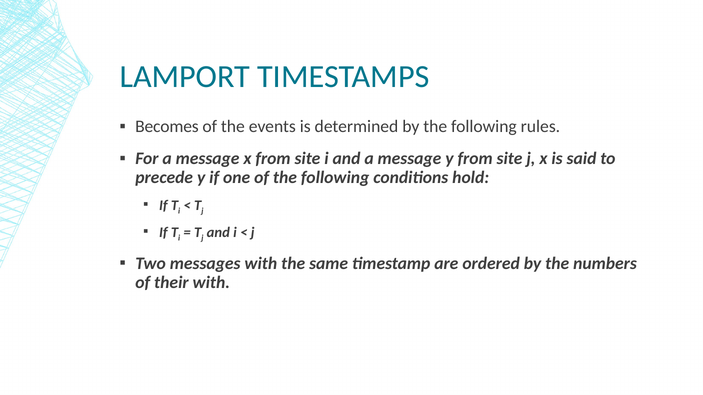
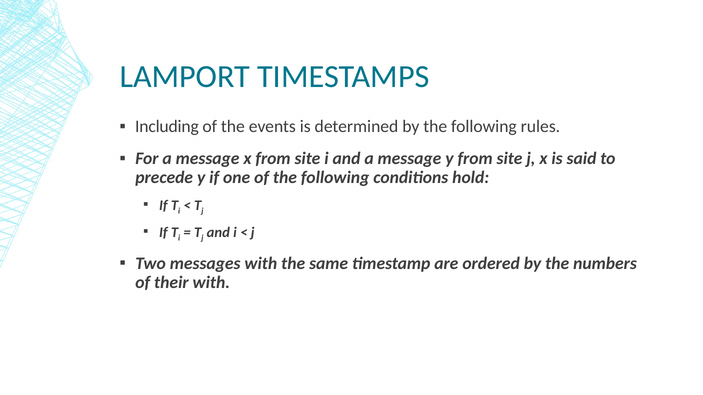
Becomes: Becomes -> Including (167, 127)
